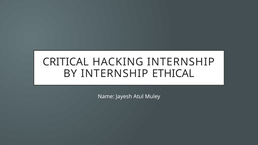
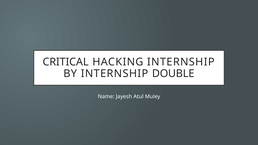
ETHICAL: ETHICAL -> DOUBLE (173, 74)
